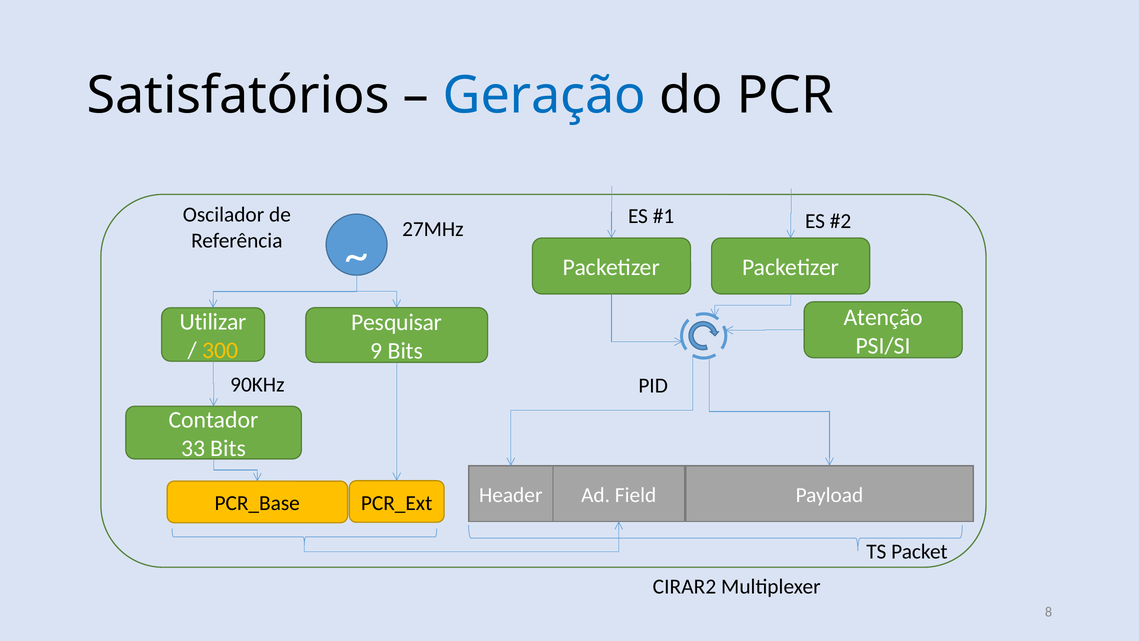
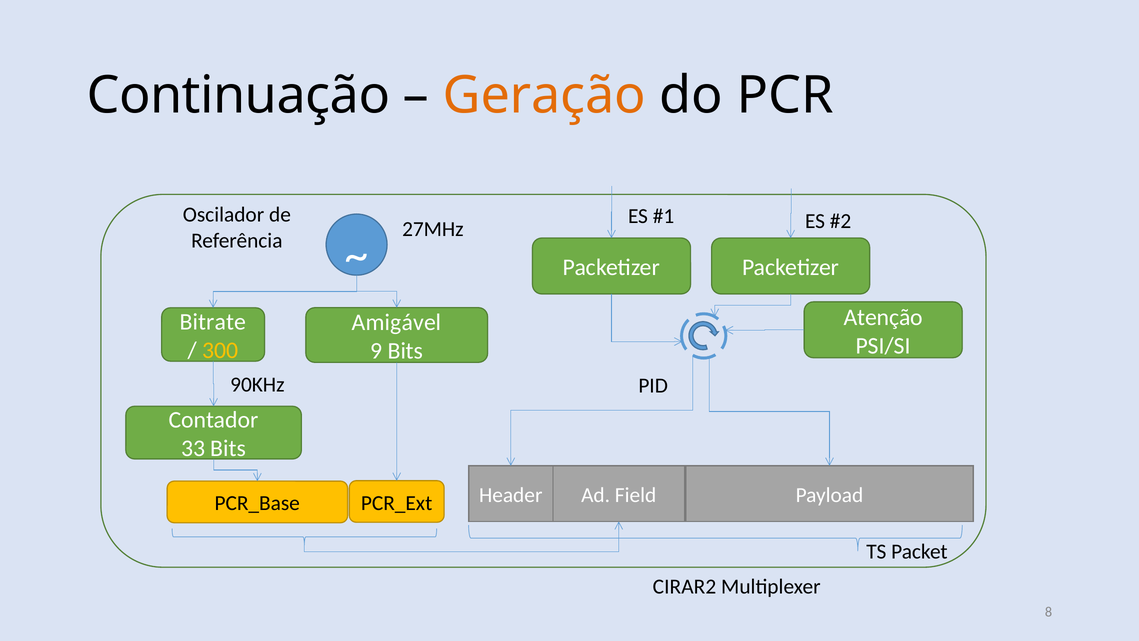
Satisfatórios: Satisfatórios -> Continuação (238, 96)
Geração colour: blue -> orange (544, 96)
Utilizar: Utilizar -> Bitrate (213, 322)
Pesquisar: Pesquisar -> Amigável (397, 322)
